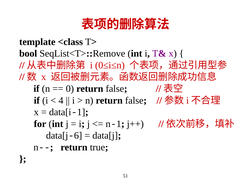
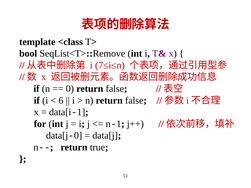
0≤i≤n: 0≤i≤n -> 7≤i≤n (110, 65)
4: 4 -> 6 (61, 101)
6: 6 -> 0 (78, 136)
